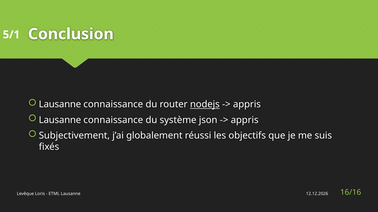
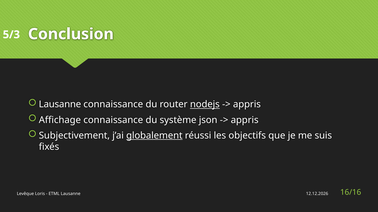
5/1: 5/1 -> 5/3 (11, 35)
Lausanne: Lausanne -> Affichage (60, 120)
globalement underline: none -> present (154, 136)
